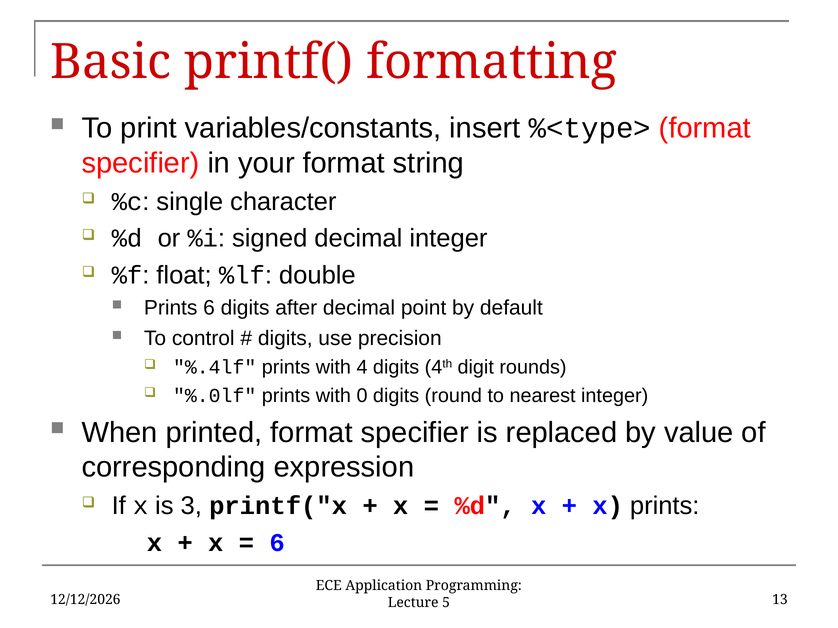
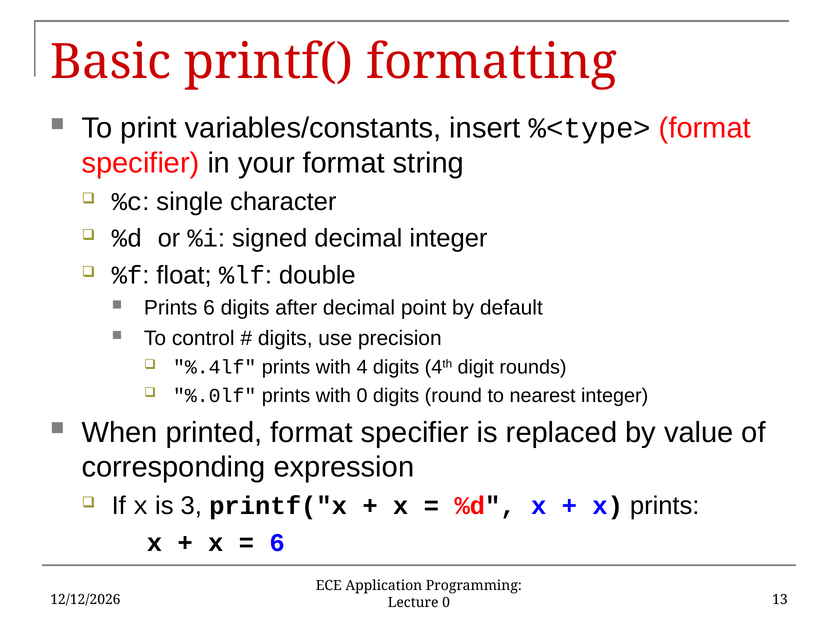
Lecture 5: 5 -> 0 (446, 603)
